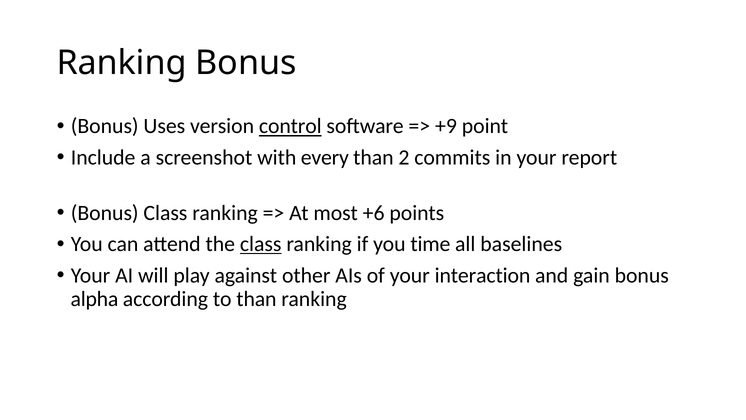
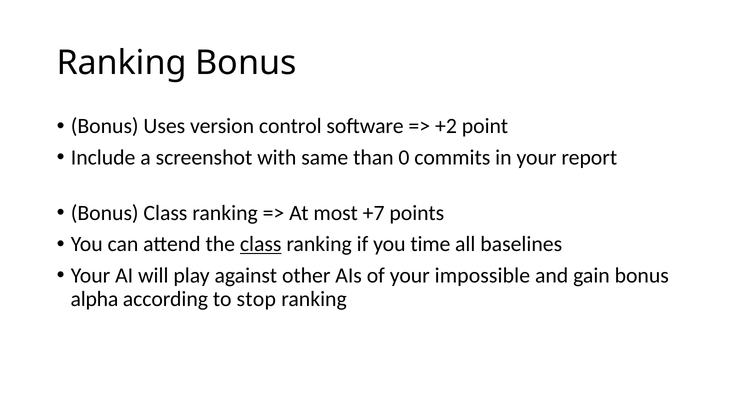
control underline: present -> none (290, 126)
+9: +9 -> +2 (446, 126)
every: every -> same (325, 157)
2: 2 -> 0 (404, 157)
+6: +6 -> +7 (374, 213)
interaction: interaction -> impossible (482, 275)
to than: than -> stop (256, 299)
